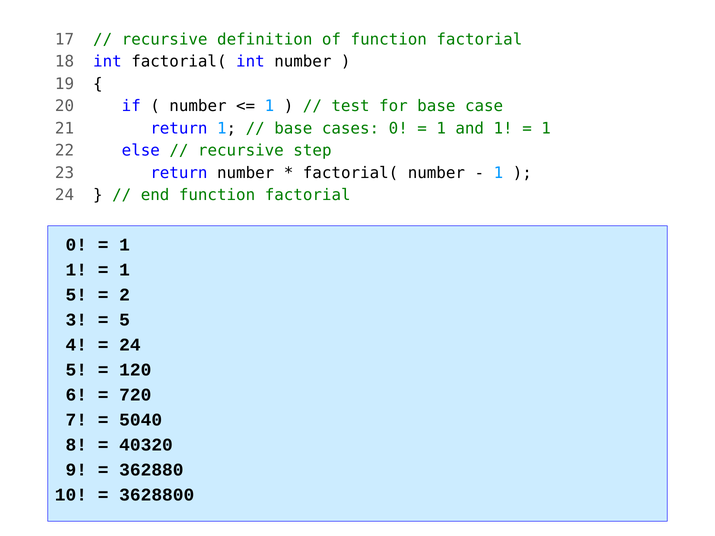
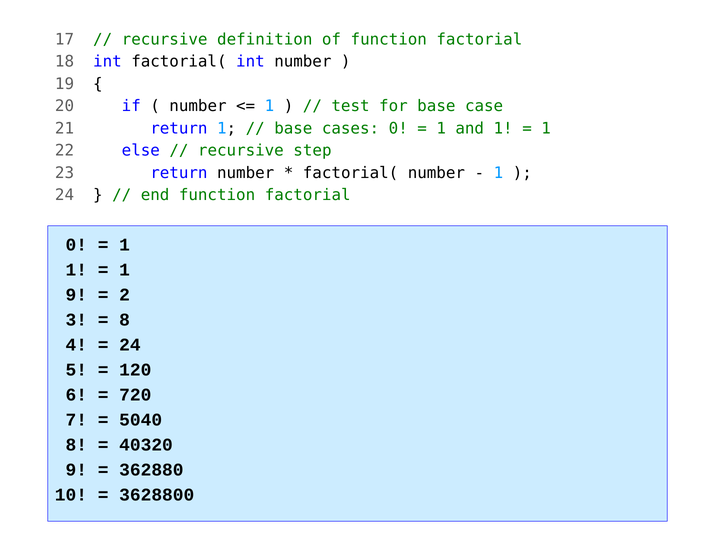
5: 5 -> 9 (76, 295)
5: 5 -> 8 (125, 320)
